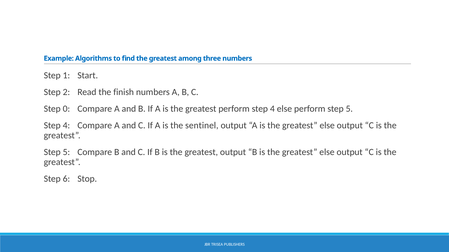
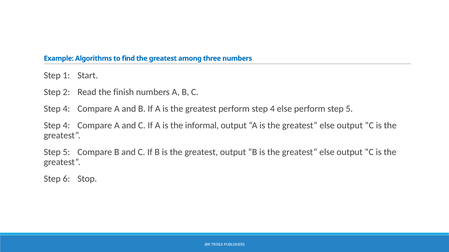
0: 0 -> 4 (66, 109)
sentinel: sentinel -> informal (202, 126)
